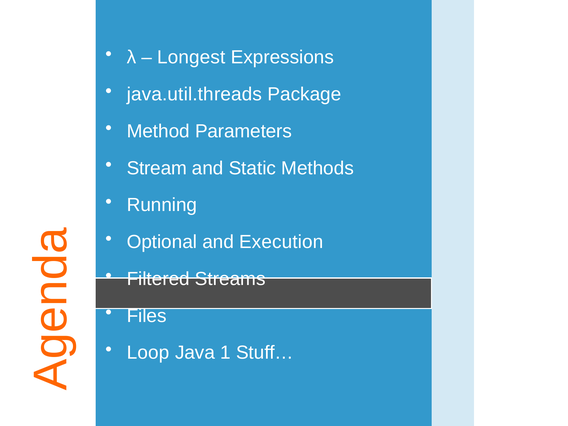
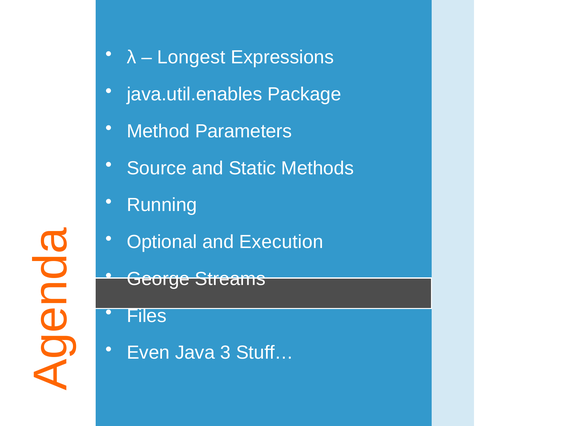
java.util.threads: java.util.threads -> java.util.enables (194, 94)
Stream: Stream -> Source (157, 168)
Filtered: Filtered -> George (158, 279)
Loop: Loop -> Even (148, 353)
1: 1 -> 3 (226, 353)
